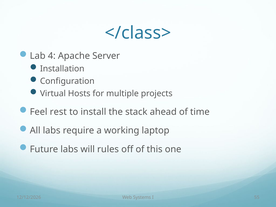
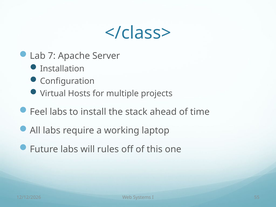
4: 4 -> 7 (52, 56)
Feel rest: rest -> labs (58, 112)
